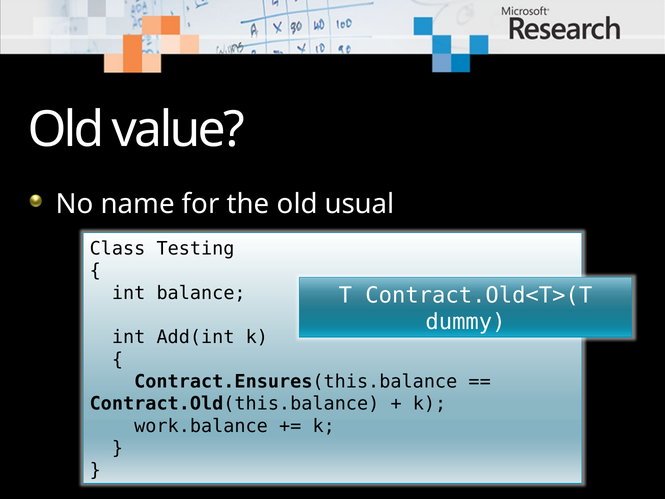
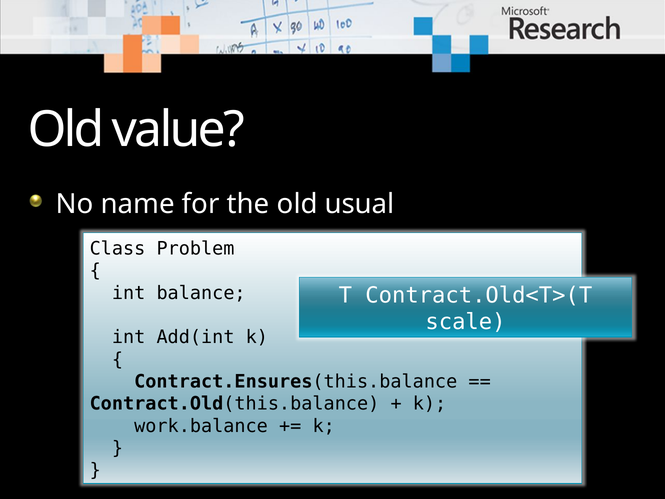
Testing: Testing -> Problem (195, 248)
dummy: dummy -> scale (465, 322)
